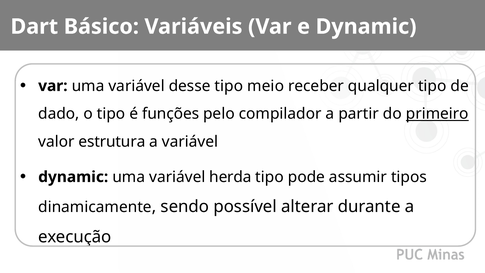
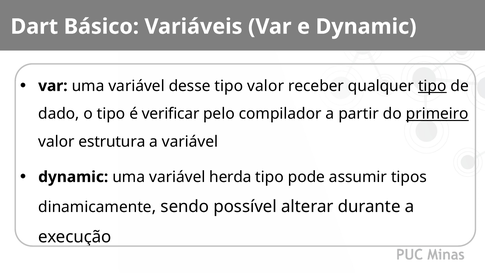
tipo meio: meio -> valor (266, 86)
tipo underline: none -> present (432, 86)
funções: funções -> verificar (171, 114)
